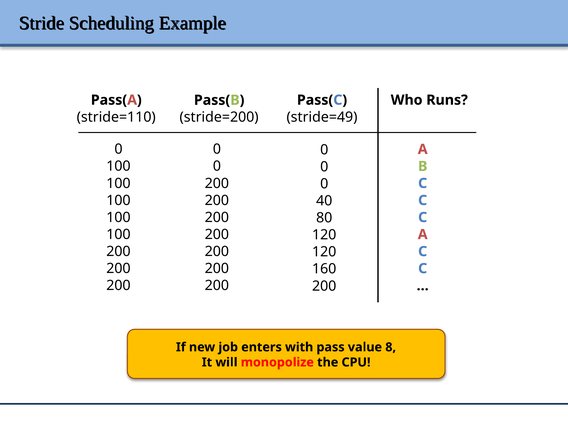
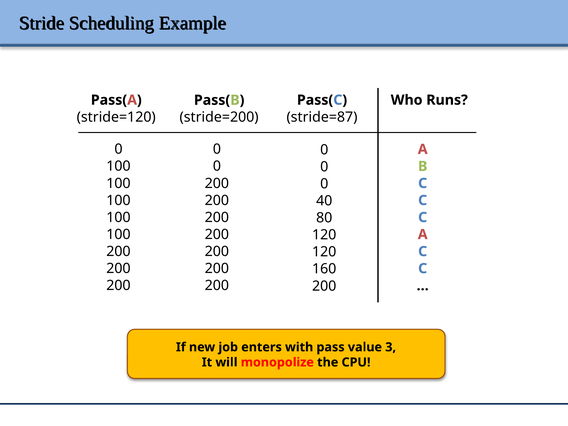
stride=110: stride=110 -> stride=120 (116, 117)
stride=49: stride=49 -> stride=87 (322, 117)
8: 8 -> 3 (391, 347)
